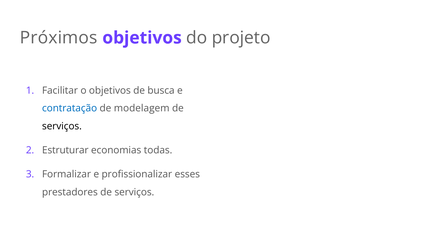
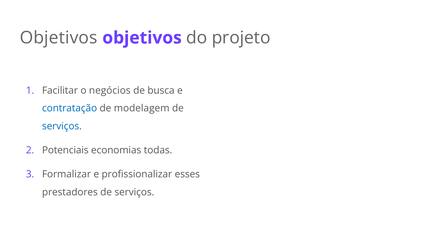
Próximos: Próximos -> Objetivos (59, 38)
o objetivos: objetivos -> negócios (110, 91)
serviços colour: black -> blue (62, 126)
Estruturar: Estruturar -> Potenciais (65, 150)
